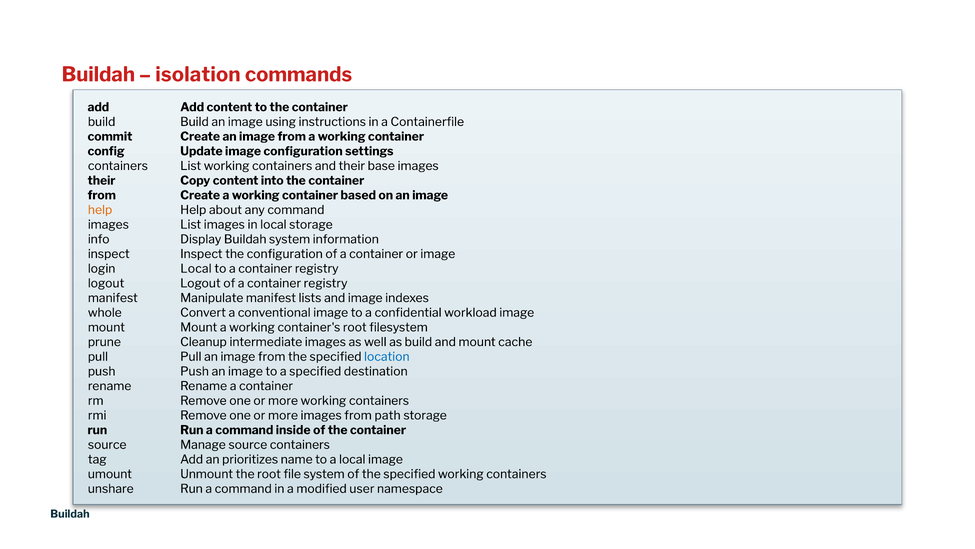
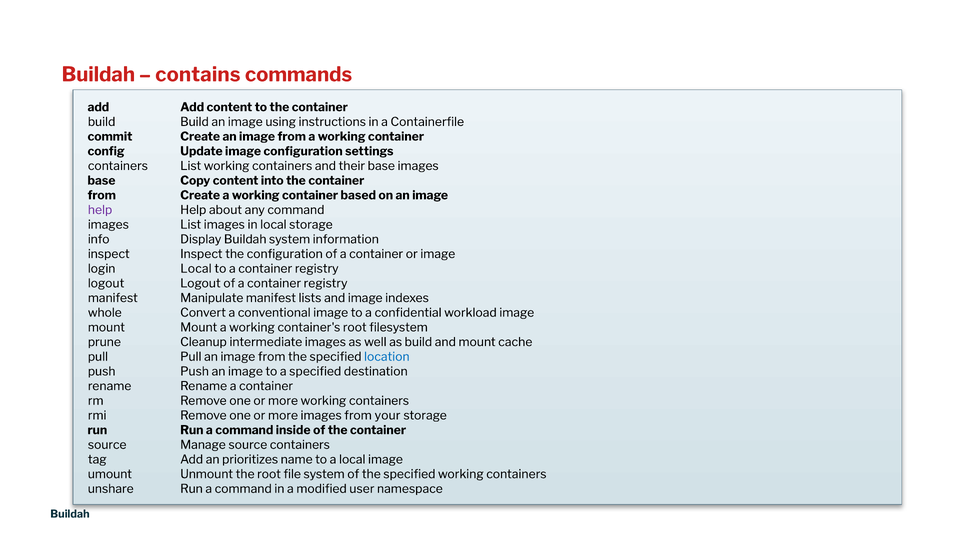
isolation: isolation -> contains (198, 75)
their: their -> base (102, 180)
help colour: orange -> purple (100, 210)
path: path -> your (388, 415)
